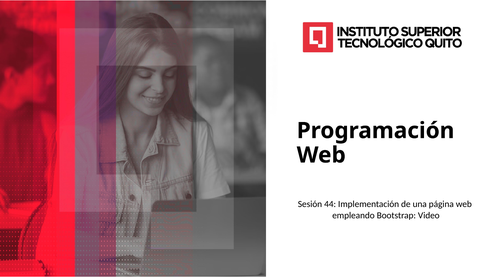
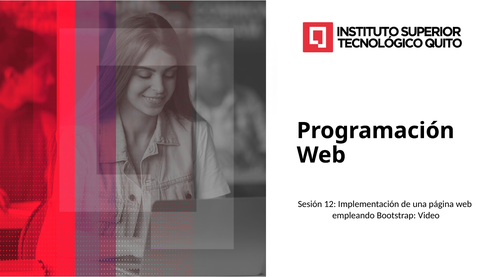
44: 44 -> 12 (330, 204)
